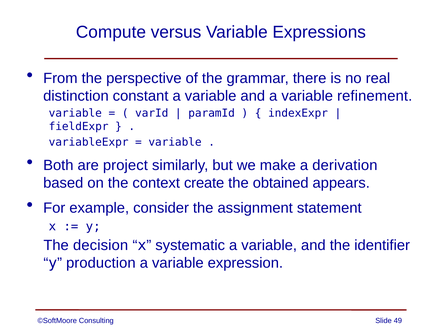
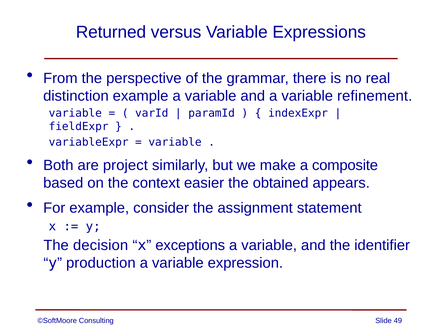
Compute: Compute -> Returned (111, 32)
distinction constant: constant -> example (141, 96)
derivation: derivation -> composite (345, 165)
create: create -> easier (204, 183)
systematic: systematic -> exceptions (190, 245)
